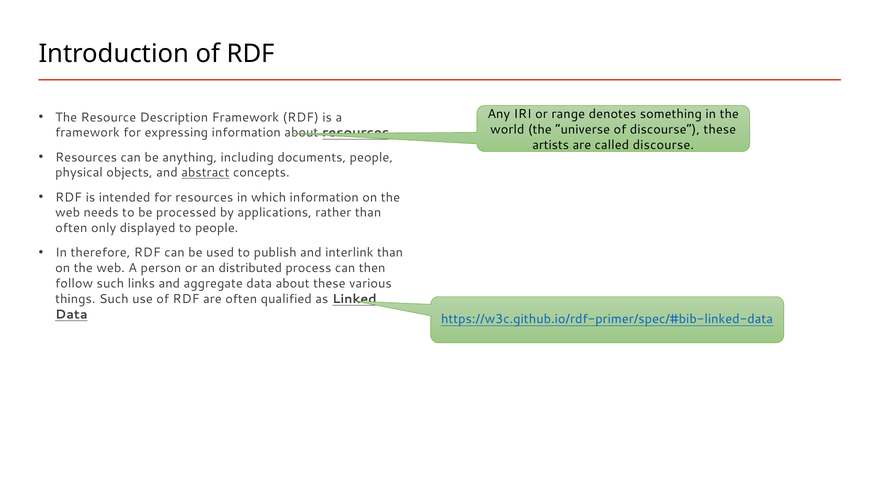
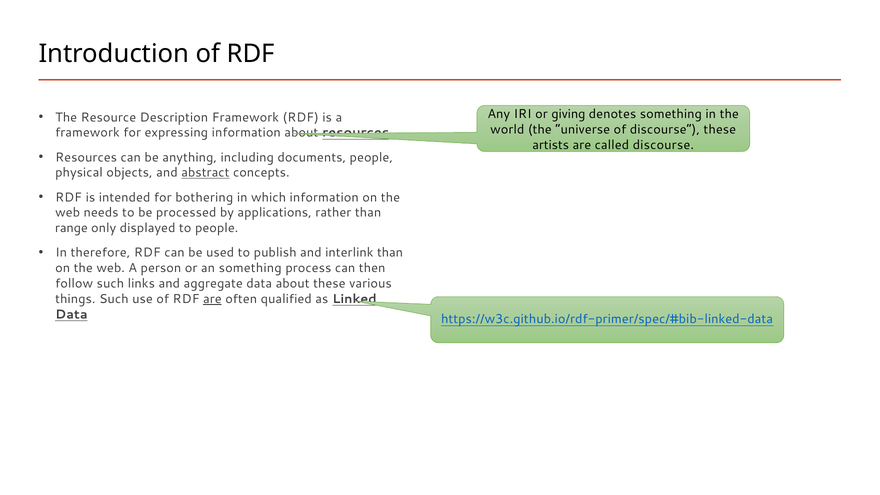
range: range -> giving (568, 114)
for resources: resources -> bothering (204, 197)
often: often -> range (71, 228)
an distributed: distributed -> something (250, 268)
are underline: none -> present (212, 299)
